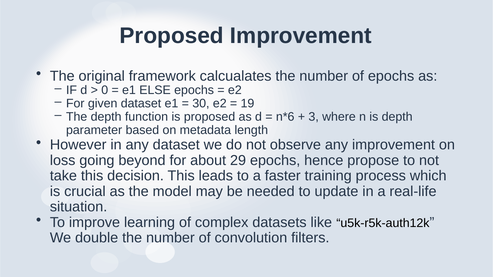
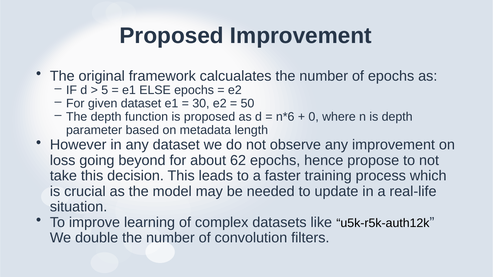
0: 0 -> 5 (105, 90)
19: 19 -> 50 (247, 104)
3: 3 -> 0 (314, 117)
29: 29 -> 62 (238, 160)
